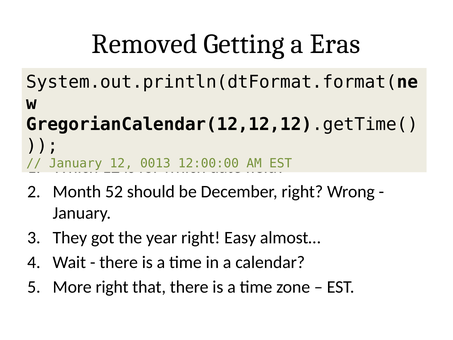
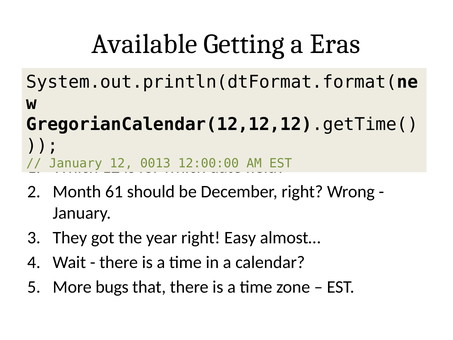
Removed: Removed -> Available (145, 44)
52: 52 -> 61 (114, 192)
More right: right -> bugs (112, 287)
